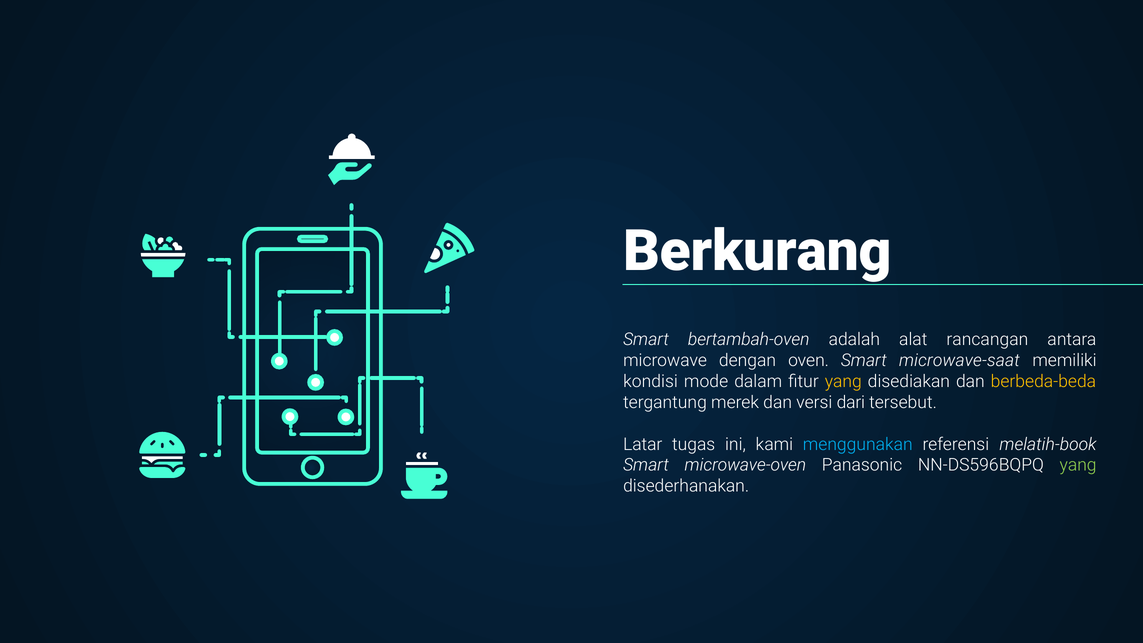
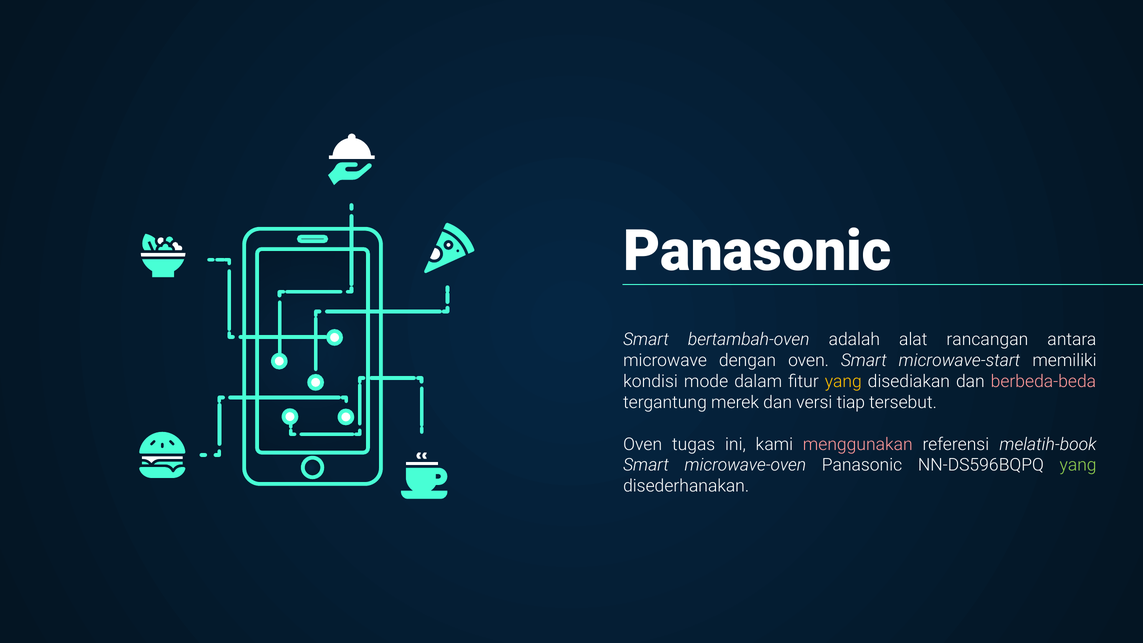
Berkurang: Berkurang -> Panasonic (757, 251)
microwave-saat: microwave-saat -> microwave-start (959, 360)
berbeda-beda colour: yellow -> pink (1043, 381)
dari: dari -> tiap (851, 402)
Latar: Latar -> Oven (643, 444)
menggunakan colour: light blue -> pink (858, 444)
